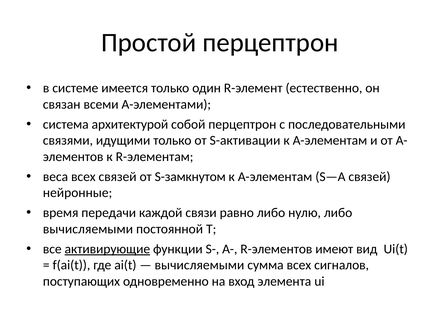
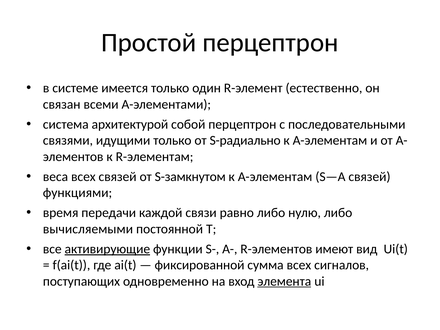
S-активации: S-активации -> S-радиально (245, 141)
нейронные: нейронные -> функциями (78, 193)
вычисляемыми: вычисляемыми -> фиксированной (200, 265)
элемента underline: none -> present (284, 281)
